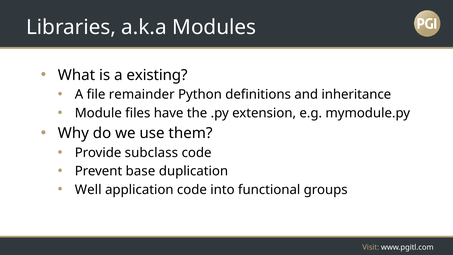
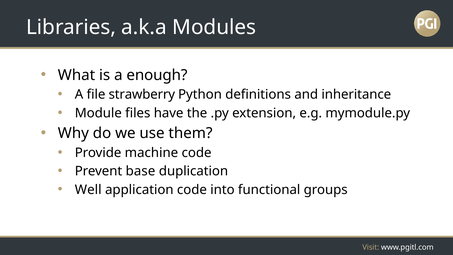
existing: existing -> enough (157, 75)
remainder: remainder -> strawberry (142, 95)
subclass: subclass -> machine (151, 153)
